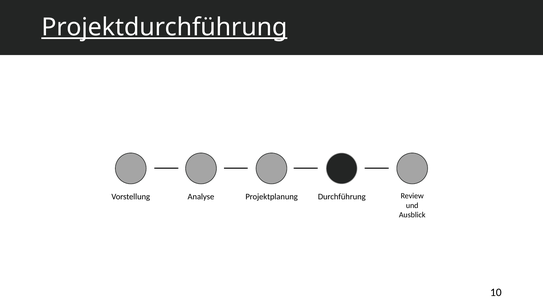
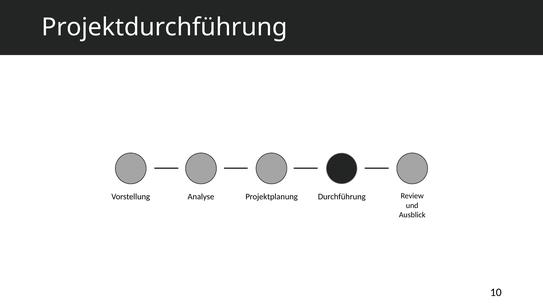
Projektdurchführung underline: present -> none (164, 27)
